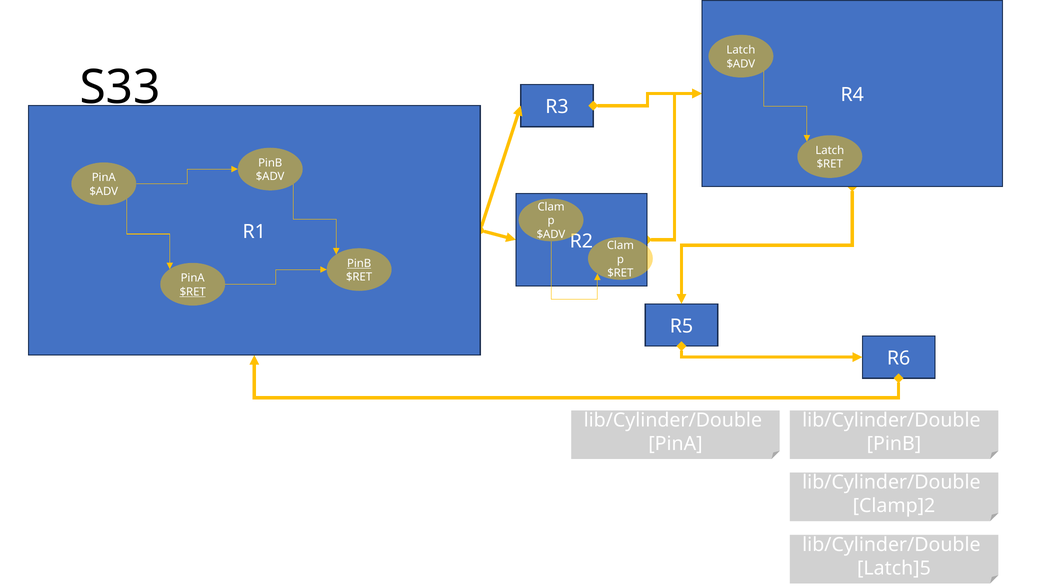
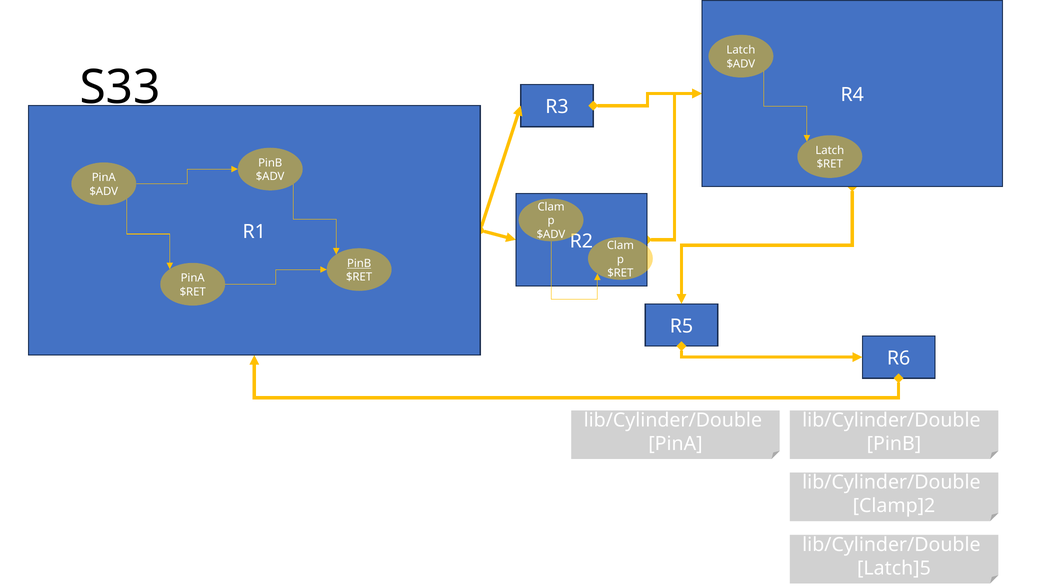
$RET underline: present -> none (193, 292)
